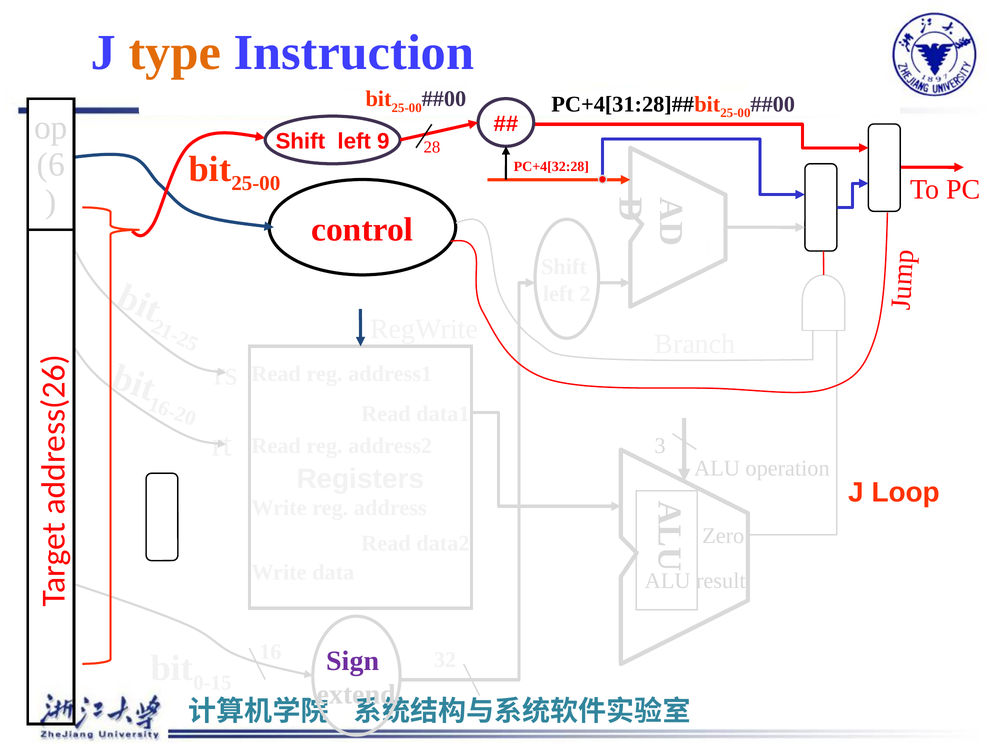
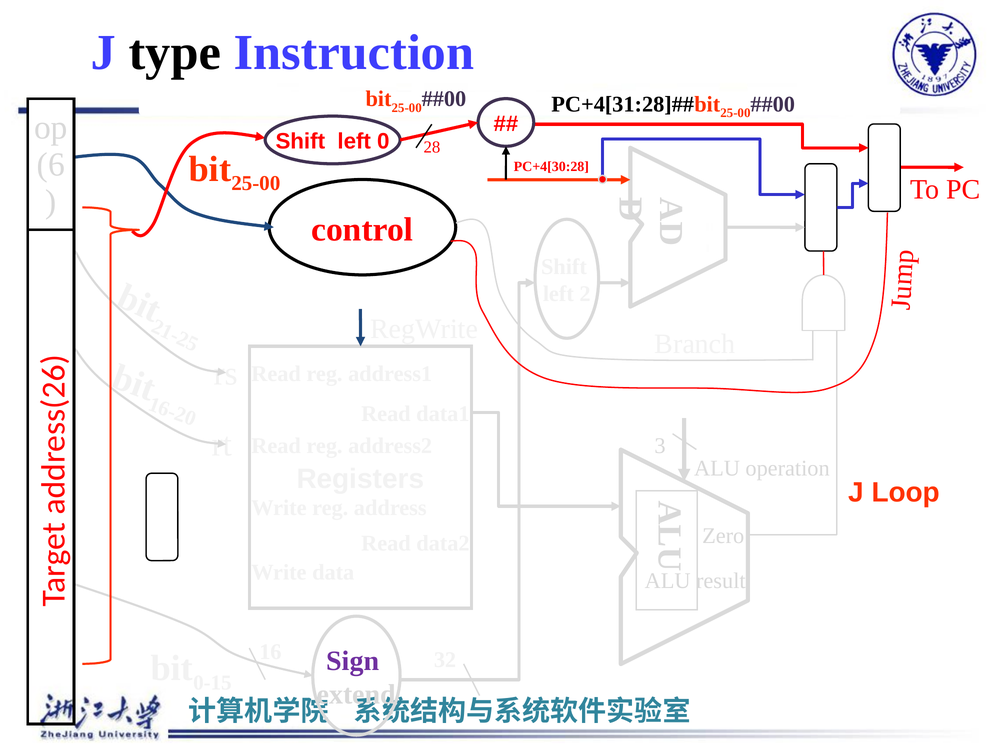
type colour: orange -> black (175, 52)
left 9: 9 -> 0 (383, 141)
PC+4[32:28: PC+4[32:28 -> PC+4[30:28 (551, 167)
